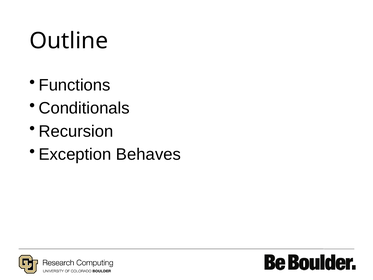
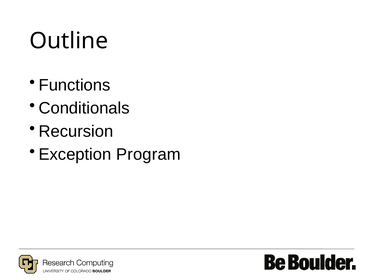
Behaves: Behaves -> Program (148, 154)
